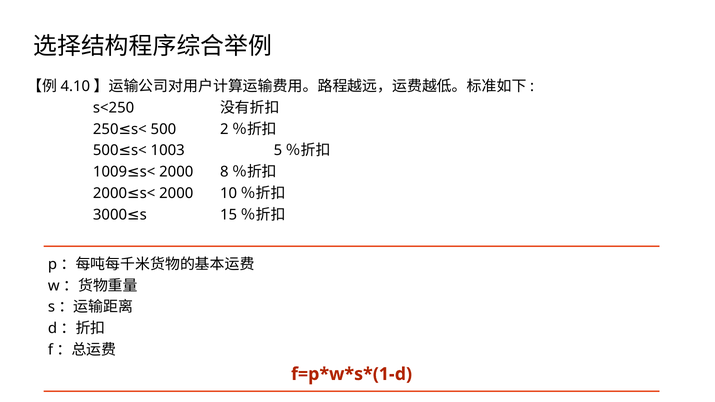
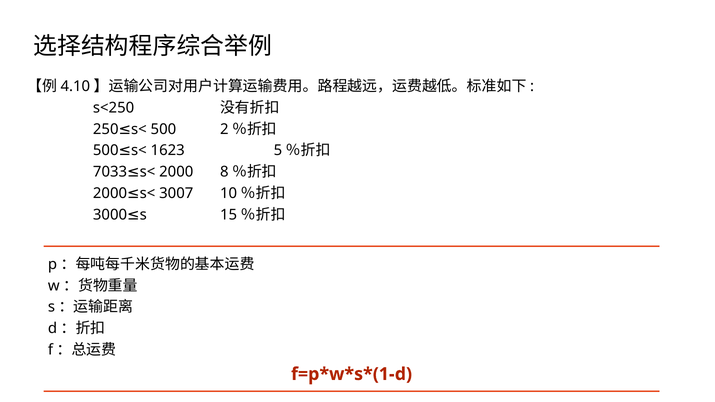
1003: 1003 -> 1623 (168, 151)
1009: 1009 -> 7033 (110, 172)
2000: 2000 -> 3007 (176, 194)
